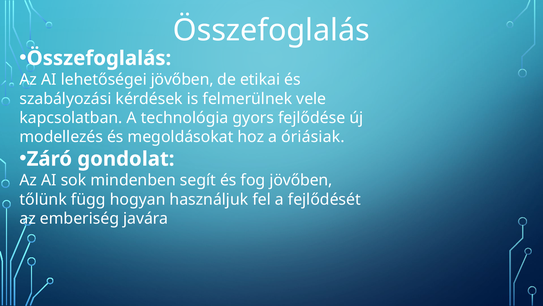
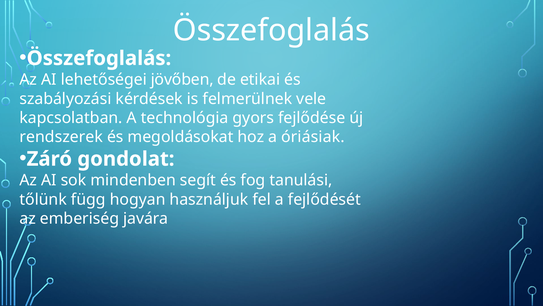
modellezés: modellezés -> rendszerek (61, 137)
fog jövőben: jövőben -> tanulási (301, 180)
